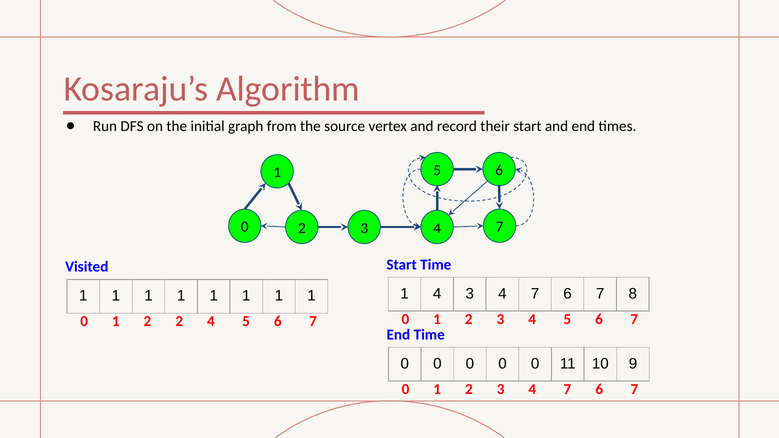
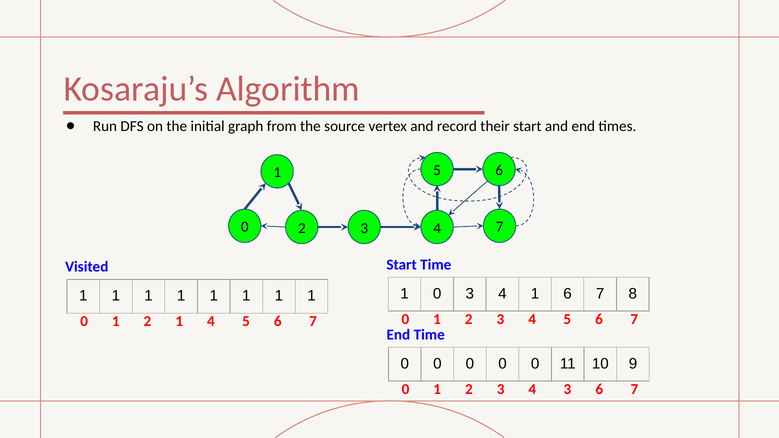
1 4: 4 -> 0 (437, 294)
7: 7 -> 1 (535, 294)
1 2 2: 2 -> 1 (179, 321)
2 3 4 7: 7 -> 3 (567, 389)
